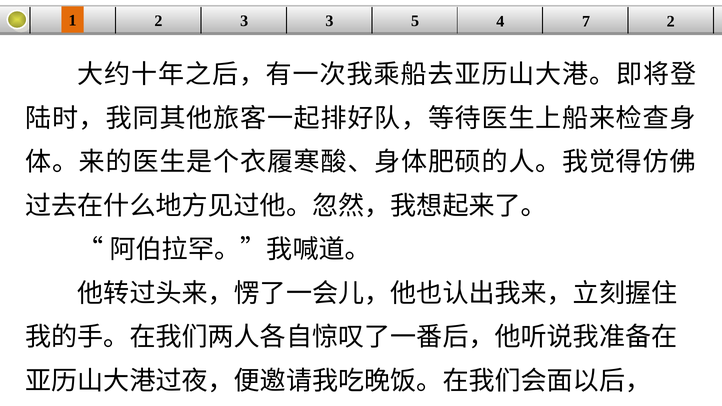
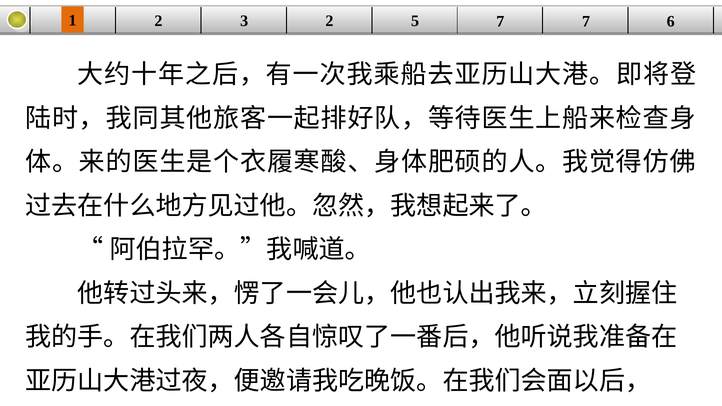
3 3: 3 -> 2 (330, 21)
5 4: 4 -> 7 (500, 21)
7 2: 2 -> 6 (671, 22)
